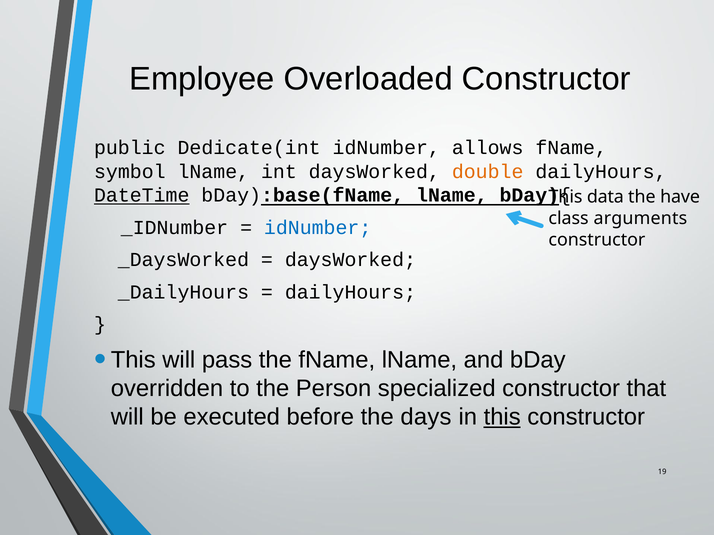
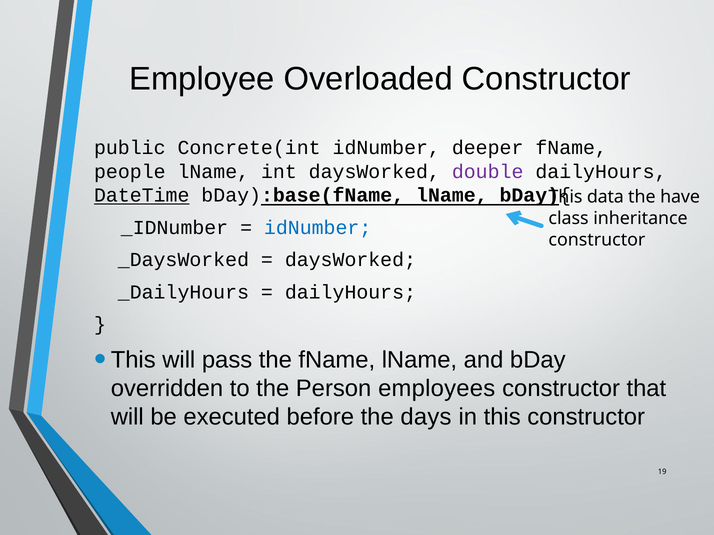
Dedicate(int: Dedicate(int -> Concrete(int (249, 148)
allows: allows -> deeper (488, 148)
symbol: symbol -> people (130, 172)
double colour: orange -> purple (488, 172)
arguments: arguments -> inheritance (640, 219)
specialized: specialized -> employees (437, 389)
this underline: present -> none (502, 417)
